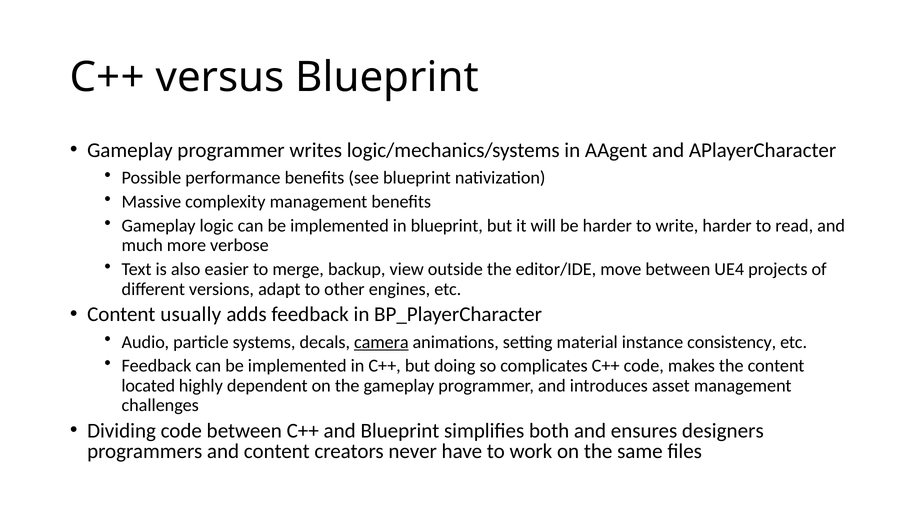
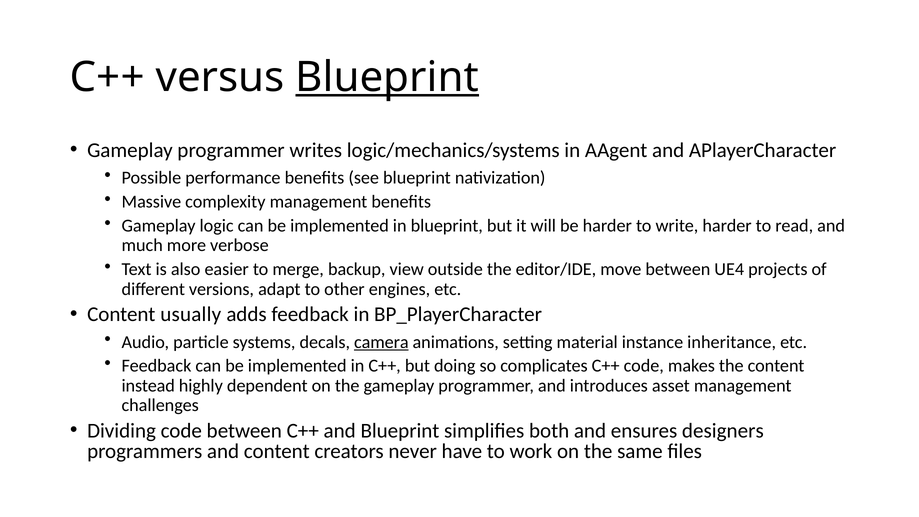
Blueprint underline: none -> present (387, 77)
consistency: consistency -> inheritance (732, 342)
located: located -> instead (148, 386)
